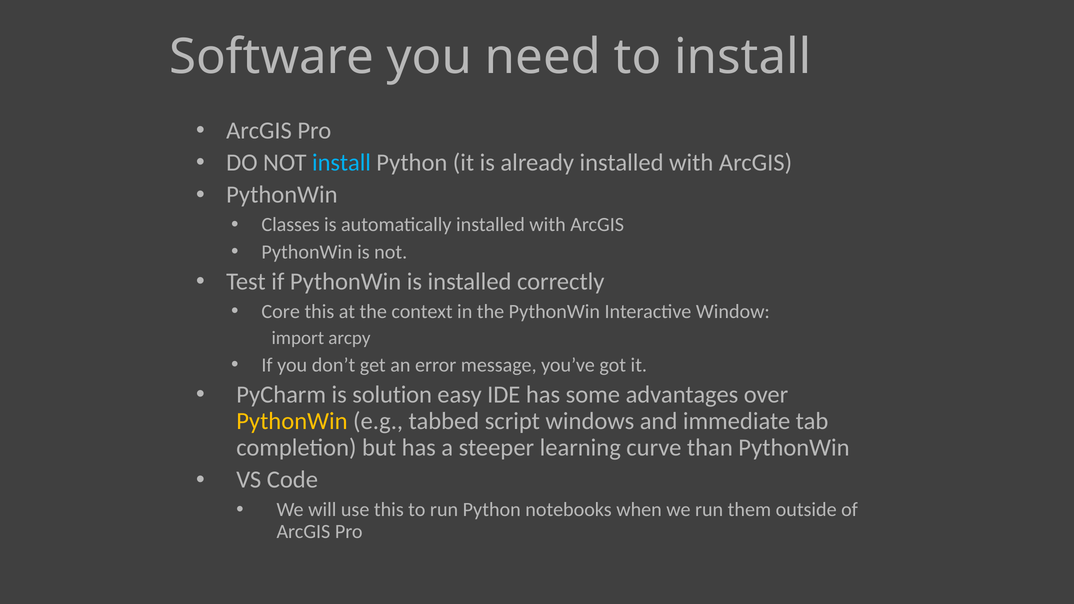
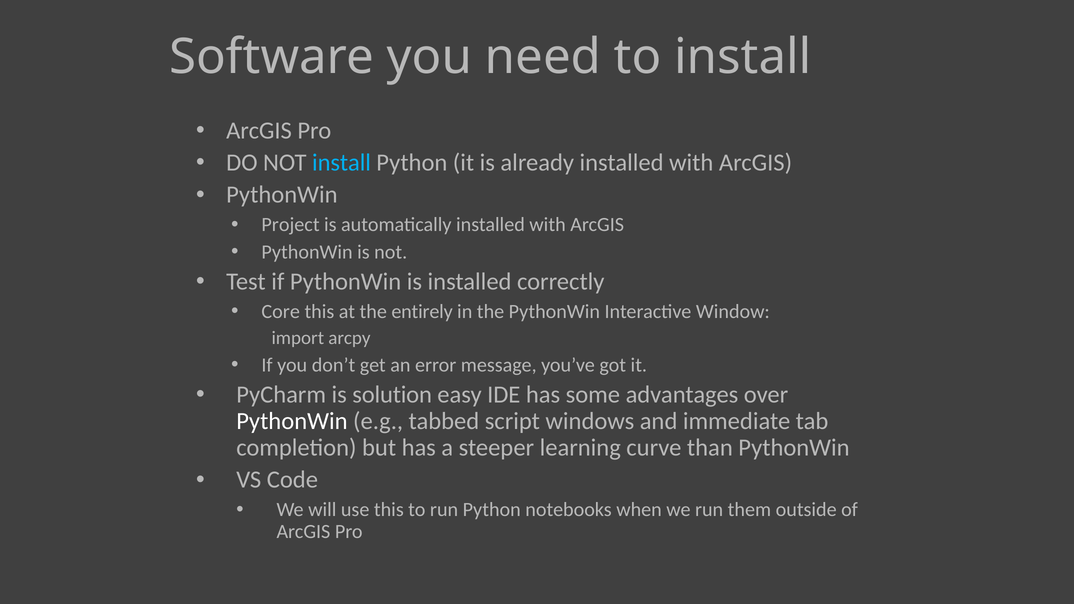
Classes: Classes -> Project (291, 225)
context: context -> entirely (422, 311)
PythonWin colour: yellow -> white (292, 421)
